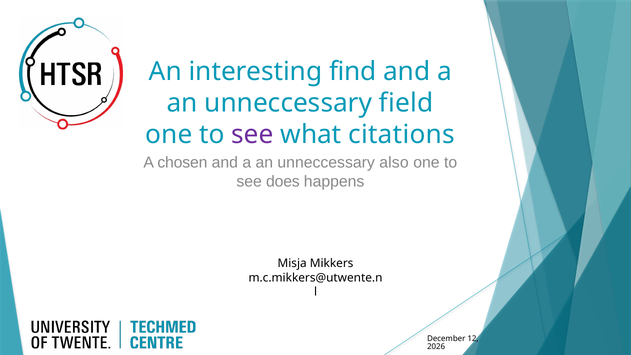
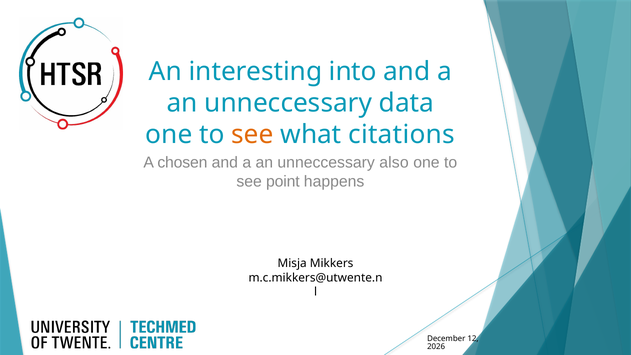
find: find -> into (353, 71)
field: field -> data (406, 103)
see colour: purple -> orange (252, 135)
does: does -> point (283, 182)
